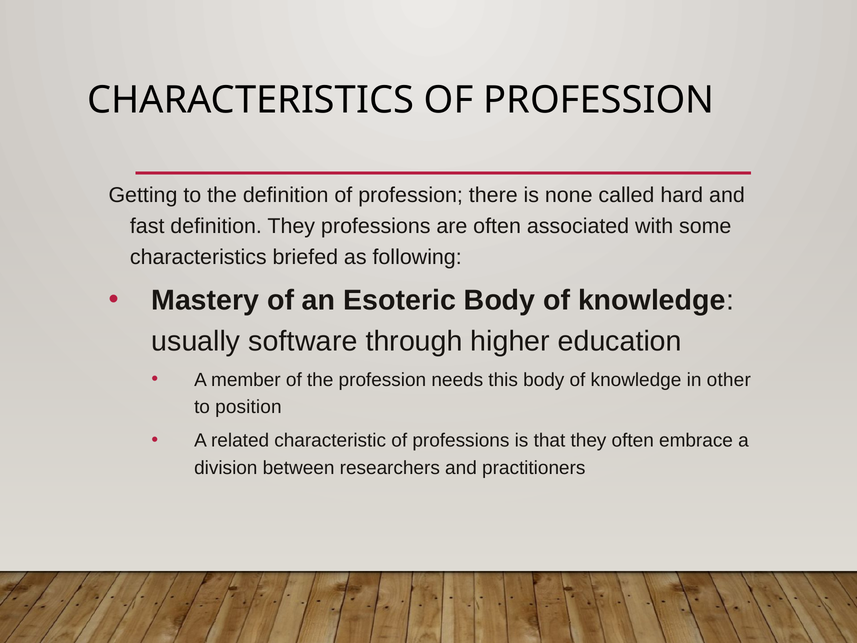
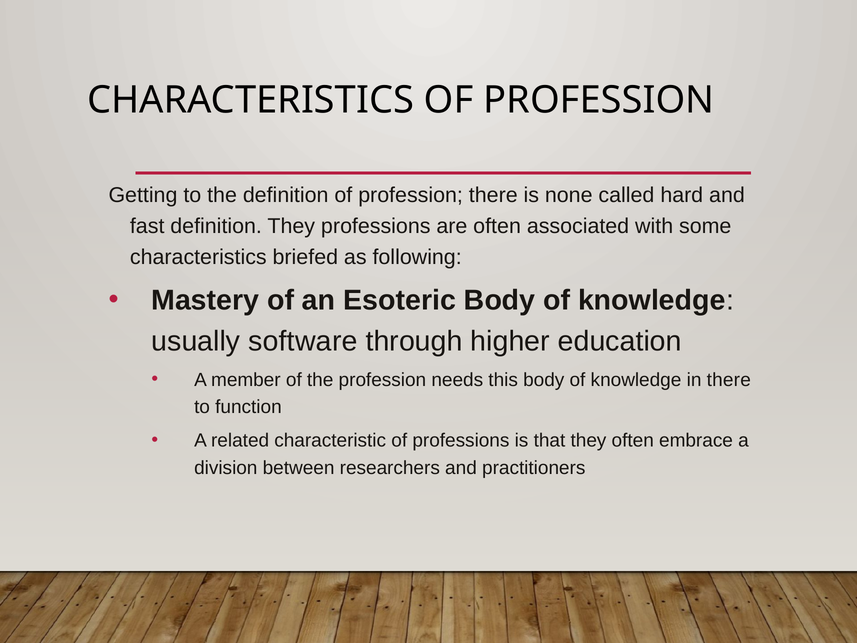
in other: other -> there (729, 380)
position: position -> function (248, 407)
